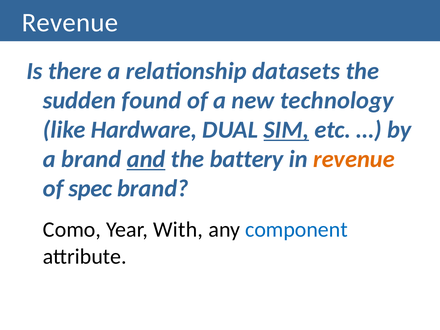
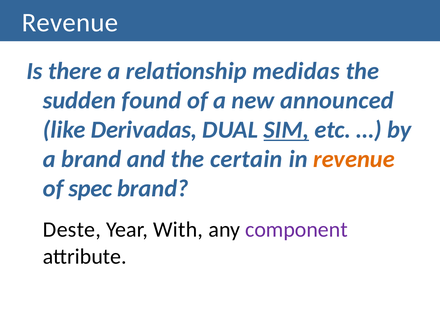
datasets: datasets -> medidas (296, 71)
technology: technology -> announced (337, 101)
Hardware: Hardware -> Derivadas (144, 130)
and underline: present -> none (146, 159)
battery: battery -> certain (246, 159)
Como: Como -> Deste (72, 230)
component colour: blue -> purple (296, 230)
